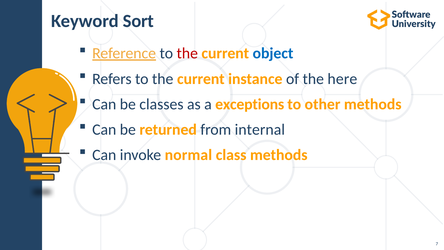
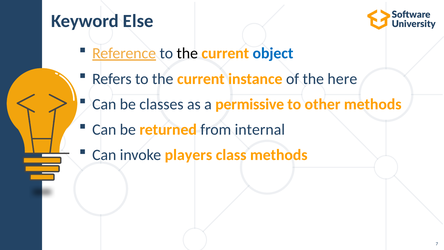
Sort: Sort -> Else (138, 21)
the colour: red -> black (187, 53)
exceptions: exceptions -> permissive (250, 104)
normal: normal -> players (188, 155)
